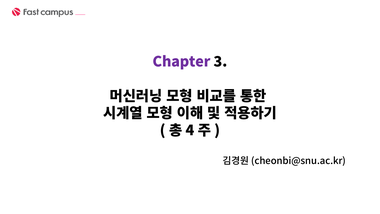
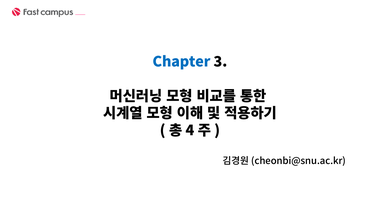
Chapter colour: purple -> blue (182, 62)
